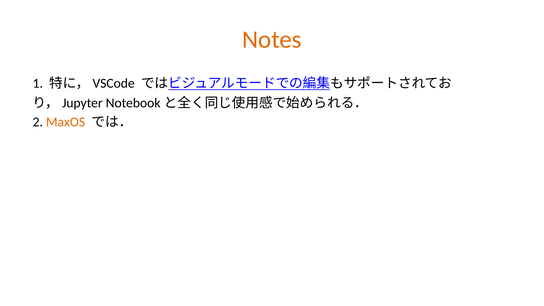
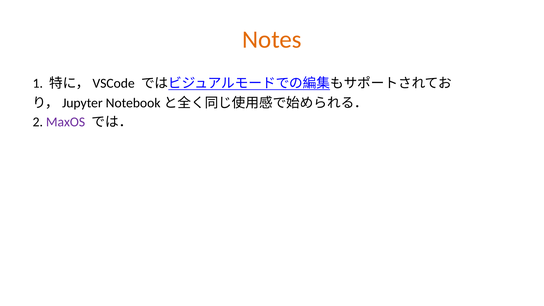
MaxOS colour: orange -> purple (66, 122)
